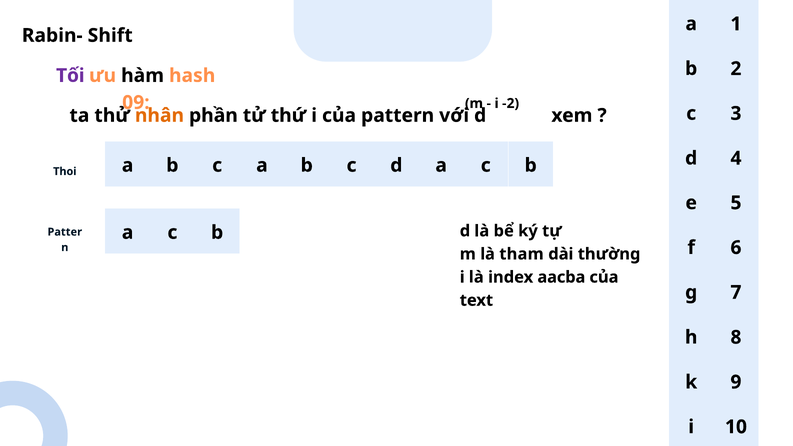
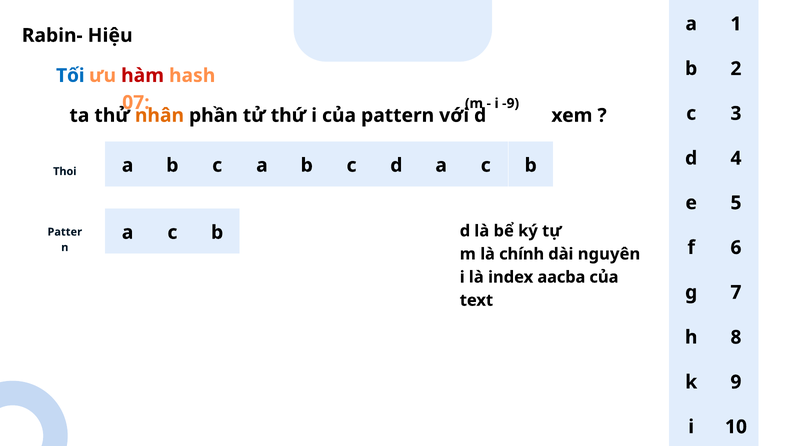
Shift: Shift -> Hiệu (110, 35)
Tối colour: purple -> blue (70, 76)
hàm colour: black -> red (143, 76)
09: 09 -> 07 (136, 103)
-2: -2 -> -9 (511, 103)
tham: tham -> chính (522, 254)
thường: thường -> nguyên (609, 254)
